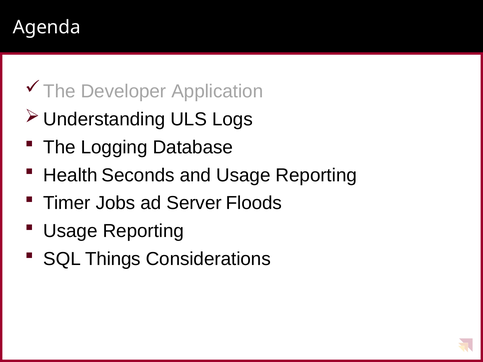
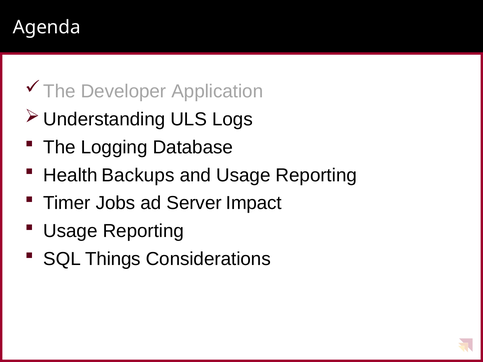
Seconds: Seconds -> Backups (138, 175)
Floods: Floods -> Impact (254, 203)
